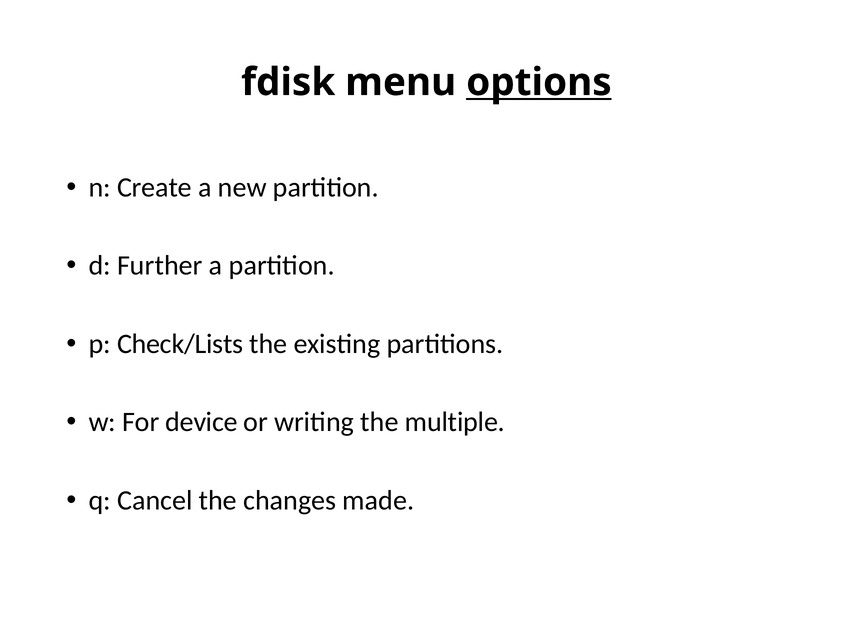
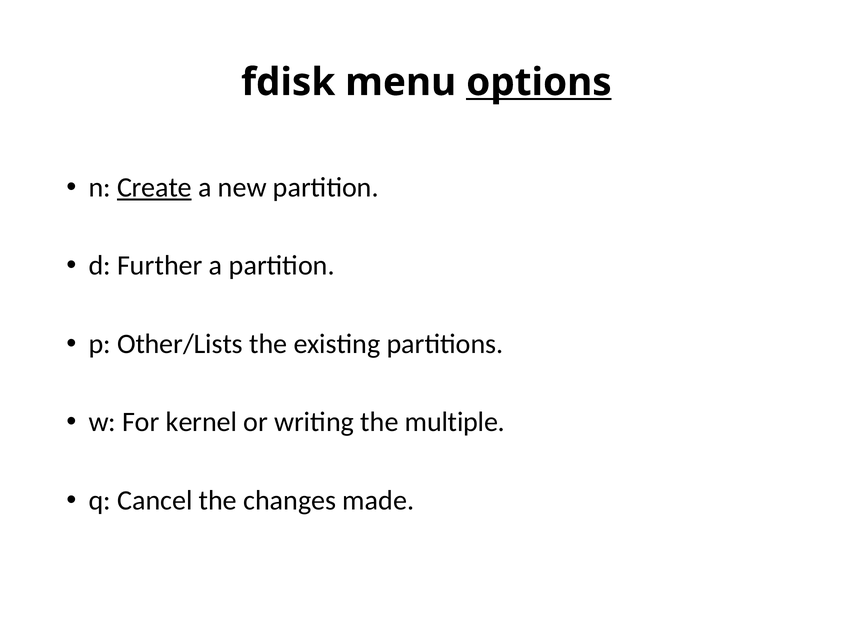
Create underline: none -> present (154, 188)
Check/Lists: Check/Lists -> Other/Lists (180, 344)
device: device -> kernel (201, 422)
